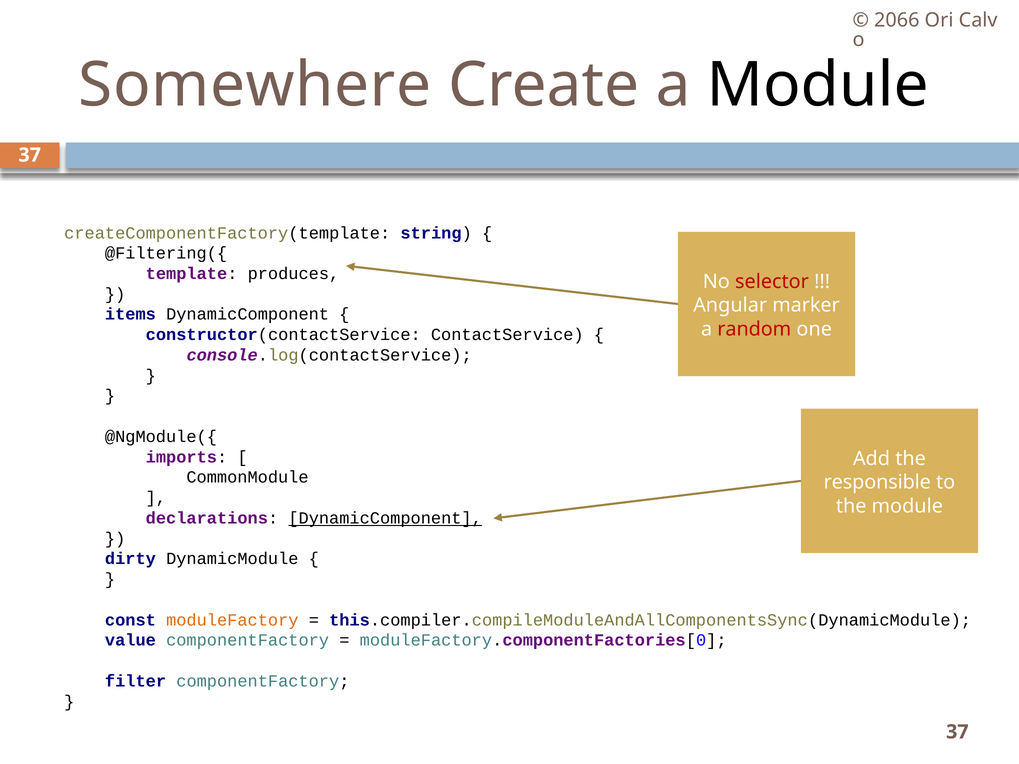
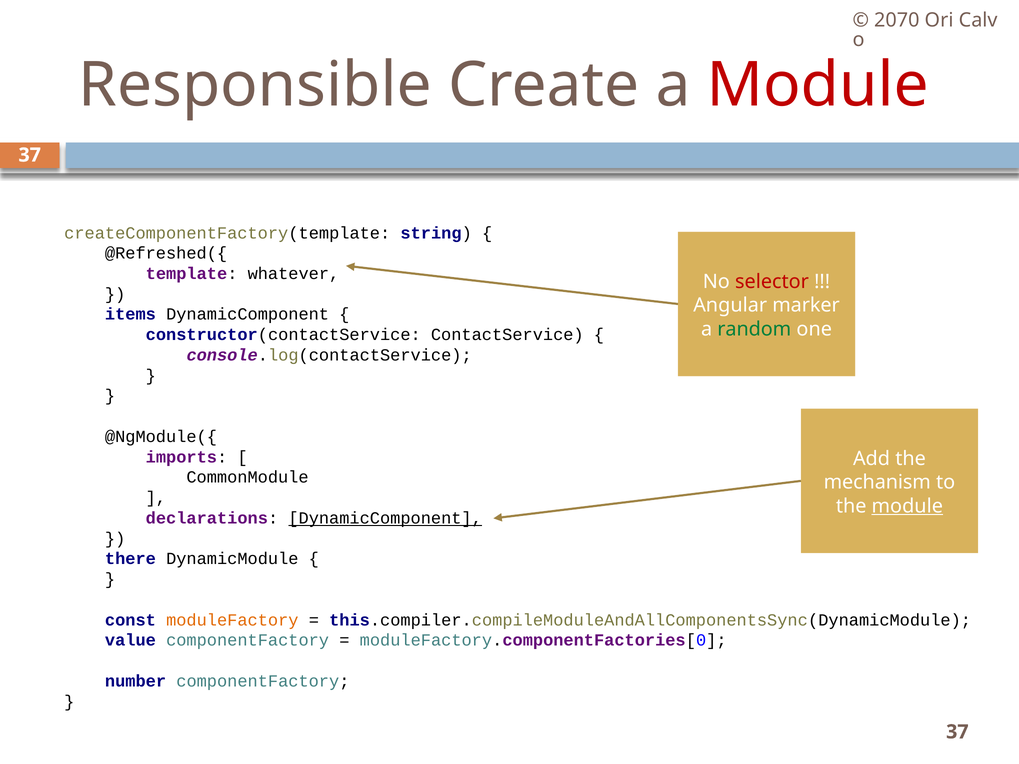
2066: 2066 -> 2070 (897, 20)
Somewhere: Somewhere -> Responsible (255, 85)
Module colour: black -> red (818, 85)
@Filtering({: @Filtering({ -> @Refreshed({ (166, 253)
produces: produces -> whatever (293, 274)
random colour: red -> green (754, 329)
responsible: responsible -> mechanism (877, 482)
module underline: none -> present (907, 506)
dirty: dirty -> there (130, 559)
filter: filter -> number (136, 681)
